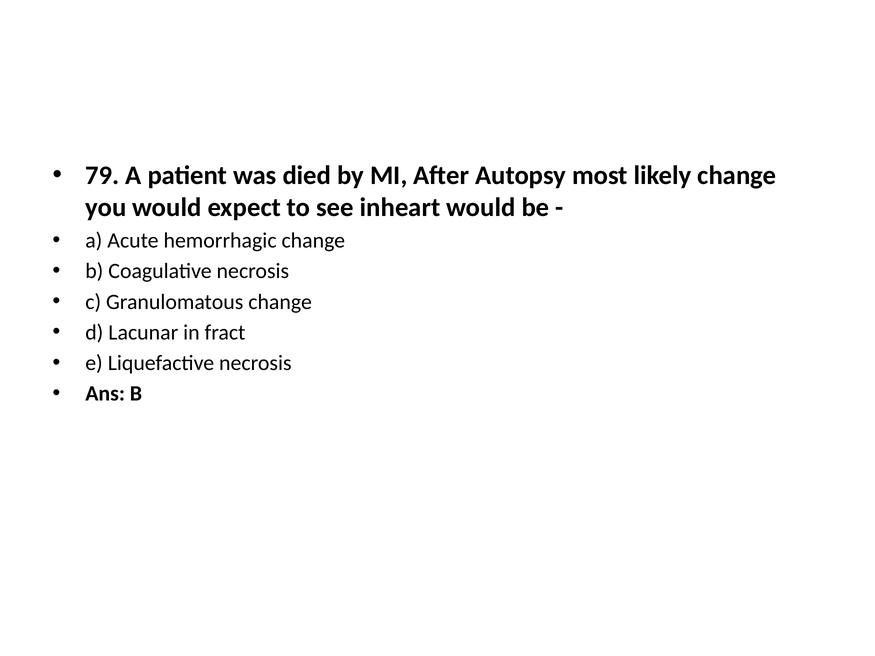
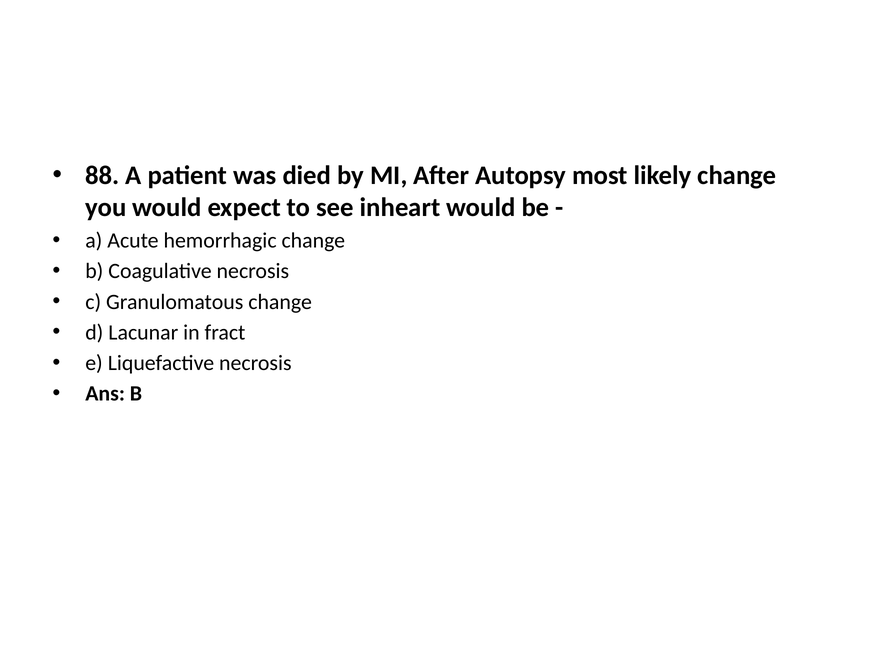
79: 79 -> 88 (102, 175)
